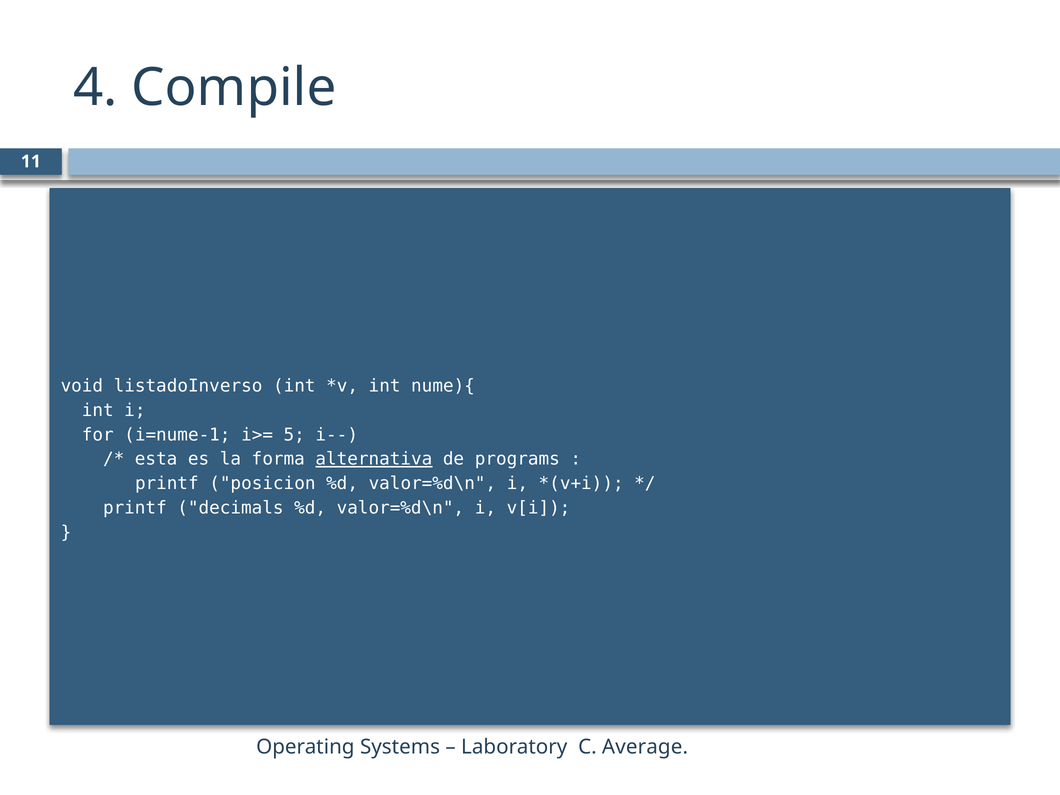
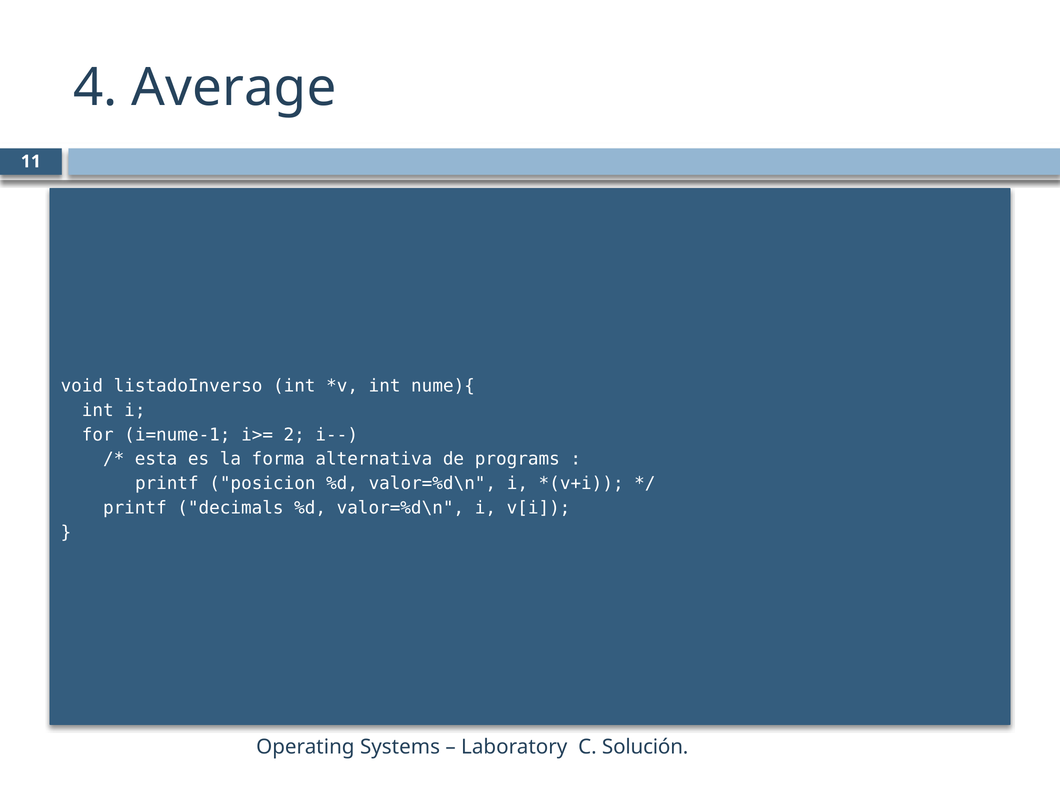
Compile: Compile -> Average (234, 88)
5: 5 -> 2 (294, 435)
alternativa underline: present -> none (374, 459)
Average: Average -> Solución (645, 747)
